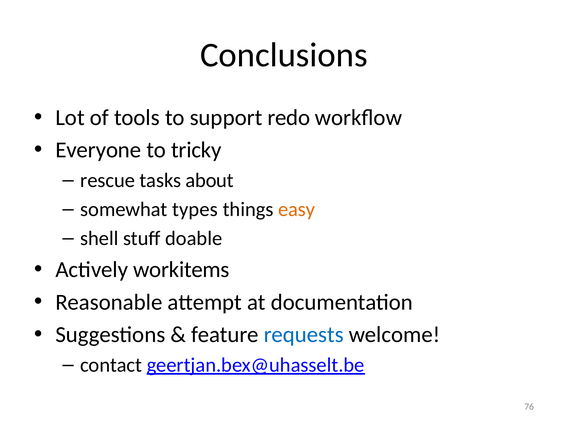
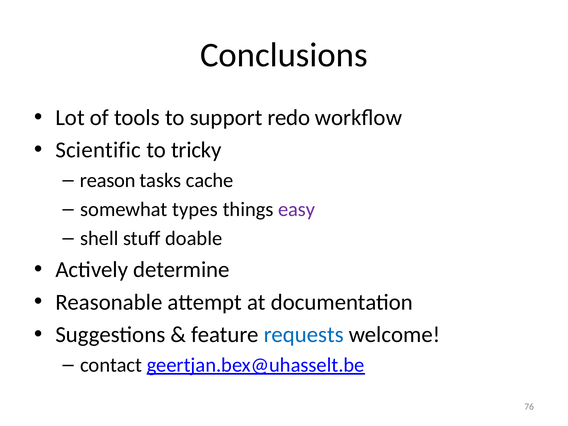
Everyone: Everyone -> Scientific (98, 150)
rescue: rescue -> reason (108, 180)
about: about -> cache (210, 180)
easy colour: orange -> purple (297, 209)
workitems: workitems -> determine (181, 270)
